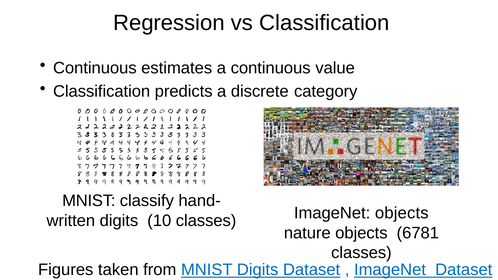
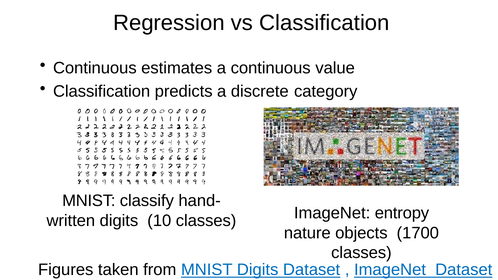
ImageNet objects: objects -> entropy (402, 213)
6781: 6781 -> 1700 (418, 233)
